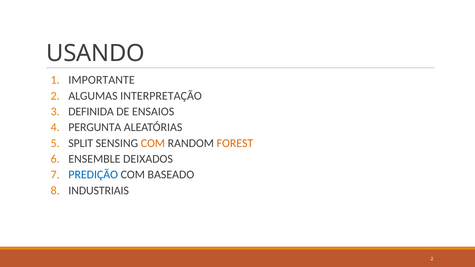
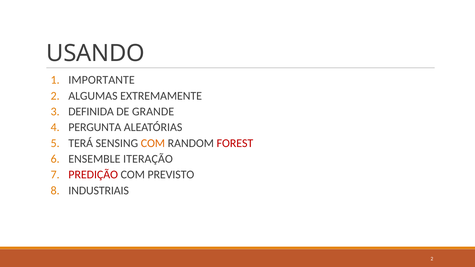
INTERPRETAÇÃO: INTERPRETAÇÃO -> EXTREMAMENTE (161, 96)
ENSAIOS: ENSAIOS -> GRANDE (153, 112)
SPLIT: SPLIT -> TERÁ (81, 143)
FOREST colour: orange -> red (235, 143)
DEIXADOS: DEIXADOS -> ITERAÇÃO (148, 159)
PREDIÇÃO colour: blue -> red (93, 175)
BASEADO: BASEADO -> PREVISTO (171, 175)
